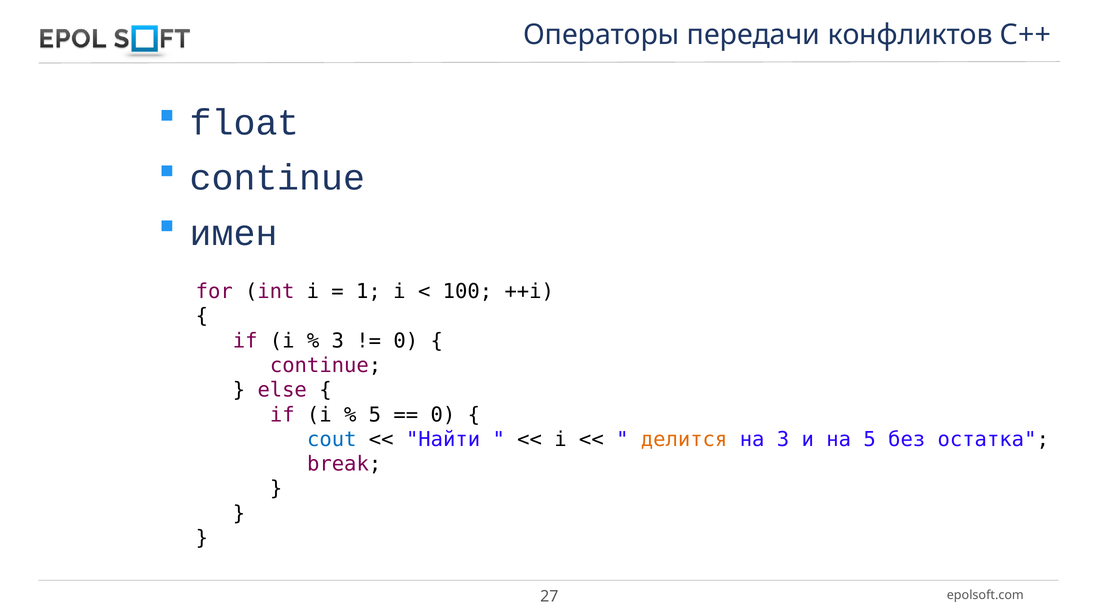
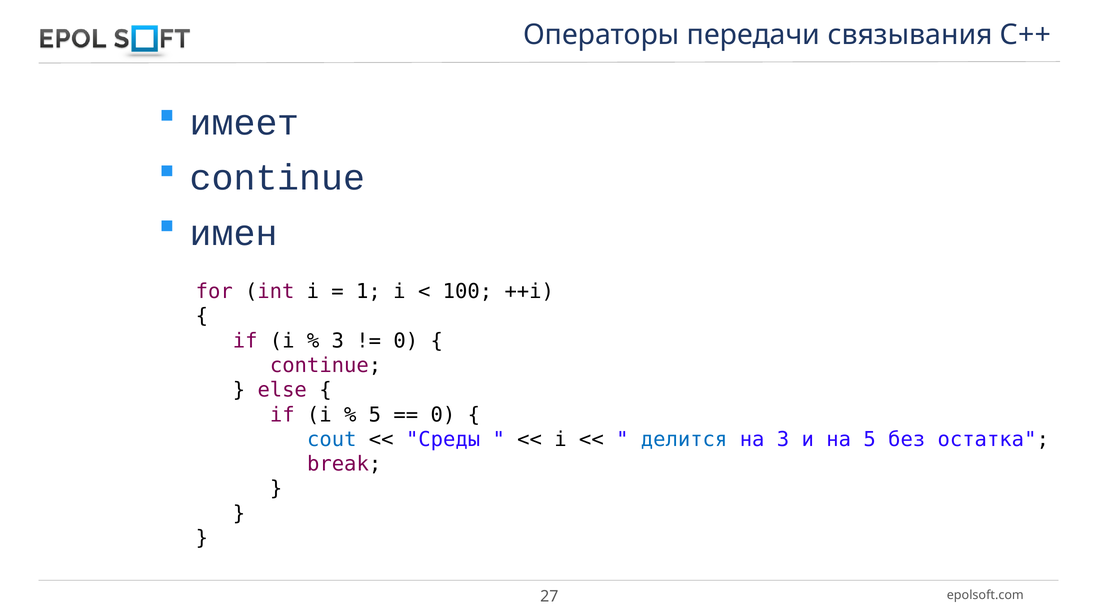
конфликтов: конфликтов -> связывания (910, 35)
float: float -> имеет (245, 123)
Найти: Найти -> Среды (443, 440)
делится colour: orange -> blue (684, 440)
